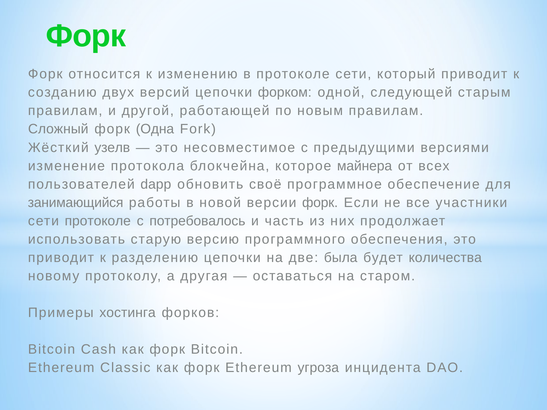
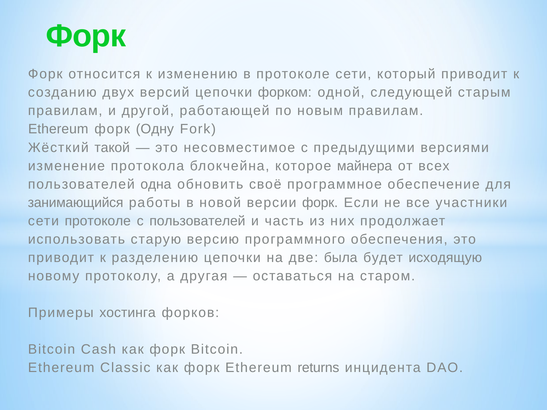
Сложный: Сложный -> Ethereum (58, 129)
Одна: Одна -> Одну (155, 129)
узелв: узелв -> такой (112, 148)
dapp: dapp -> одна (156, 184)
с потребовалось: потребовалось -> пользователей (197, 221)
количества: количества -> исходящую (445, 258)
угроза: угроза -> returns (318, 368)
